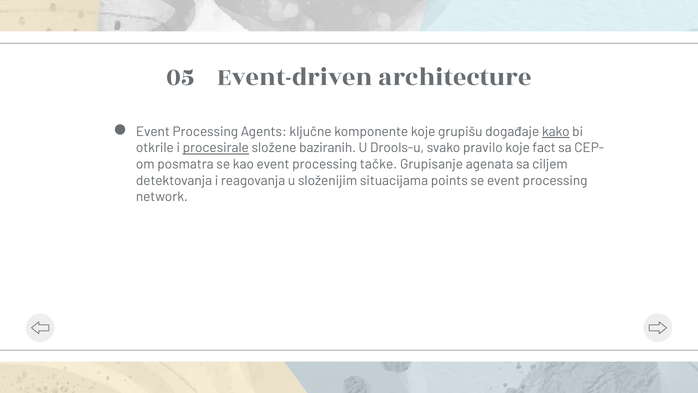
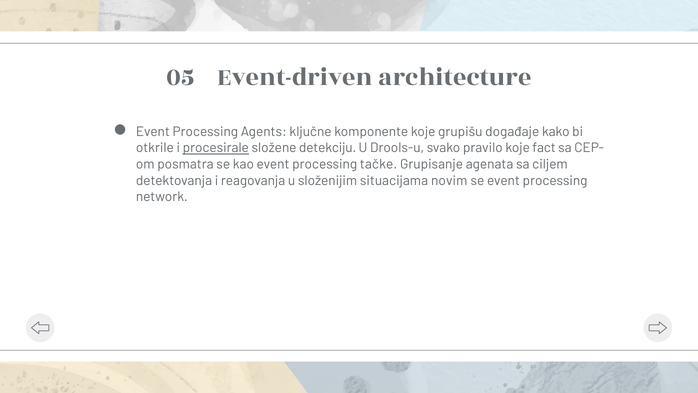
kako underline: present -> none (556, 132)
baziranih: baziranih -> detekciju (328, 148)
points: points -> novim (449, 180)
